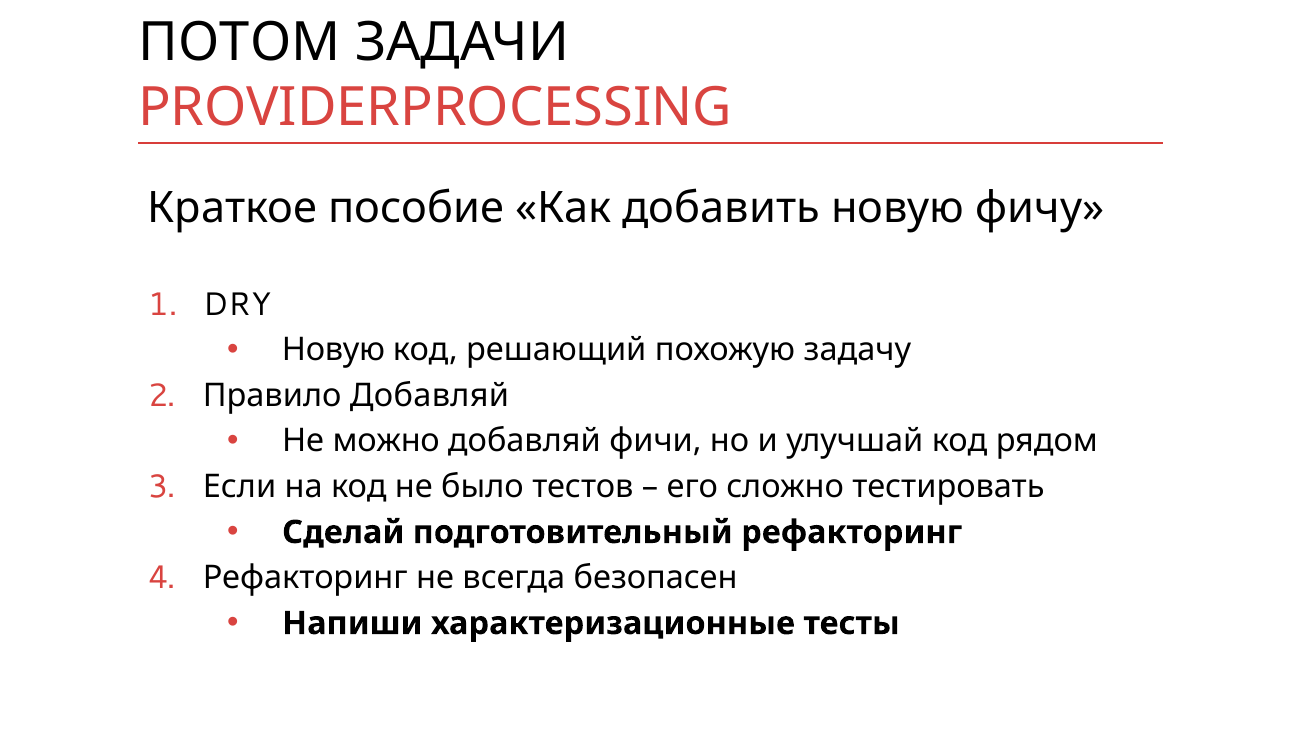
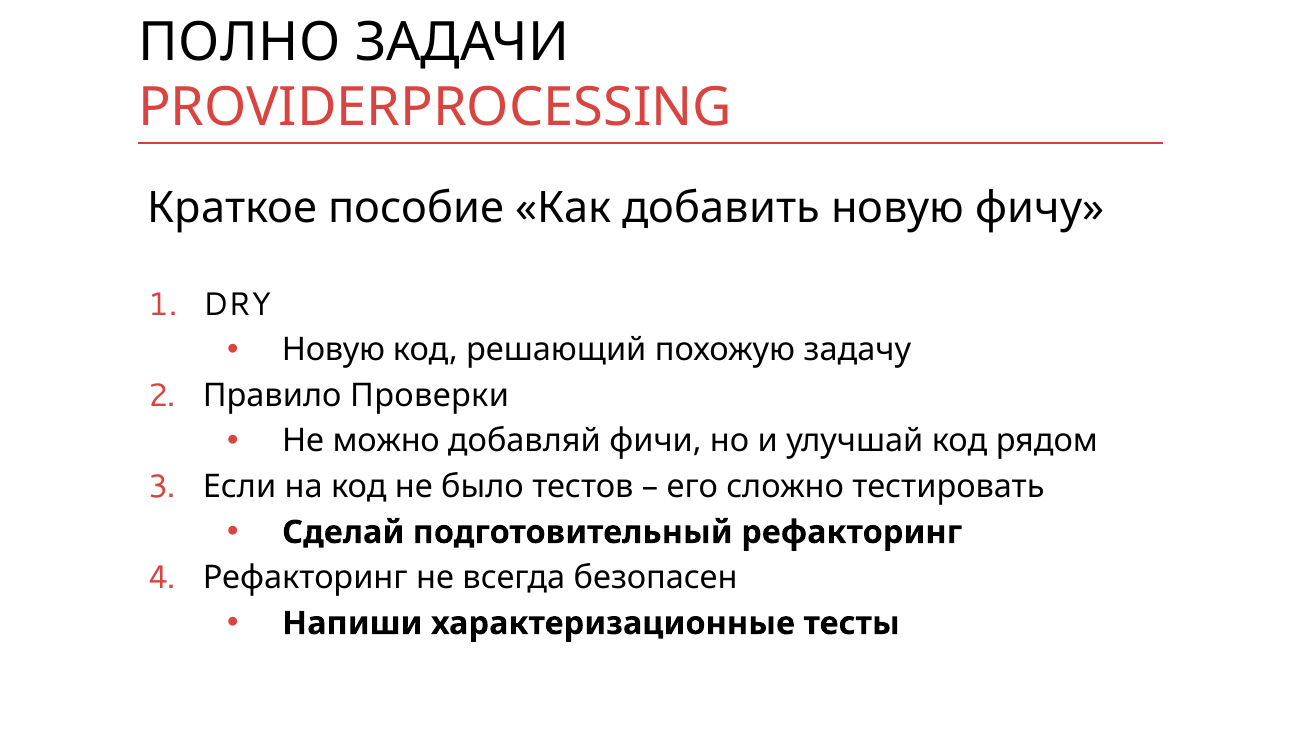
ПОТОМ: ПОТОМ -> ПОЛНО (239, 43)
Правило Добавляй: Добавляй -> Проверки (430, 396)
